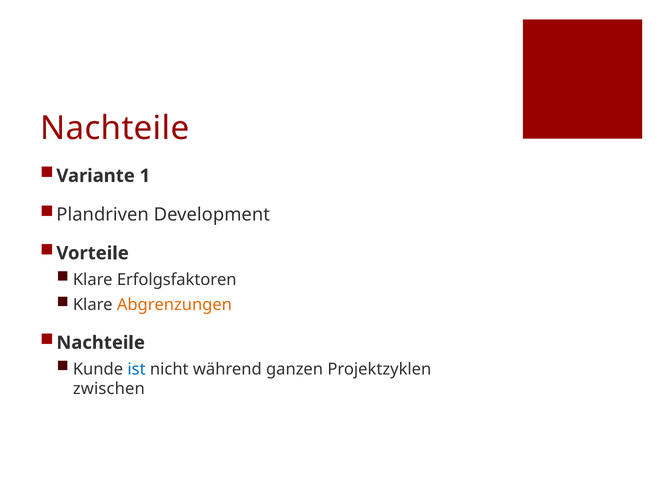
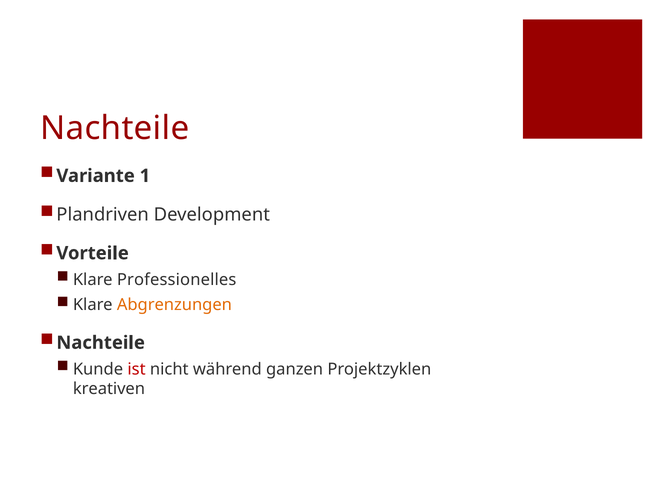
Erfolgsfaktoren: Erfolgsfaktoren -> Professionelles (177, 280)
ist colour: blue -> red (137, 369)
zwischen: zwischen -> kreativen (109, 389)
